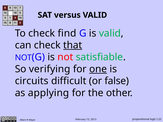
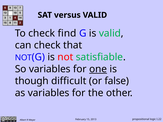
that underline: present -> none (73, 45)
So verifying: verifying -> variables (50, 69)
circuits: circuits -> though (32, 81)
as applying: applying -> variables (49, 93)
